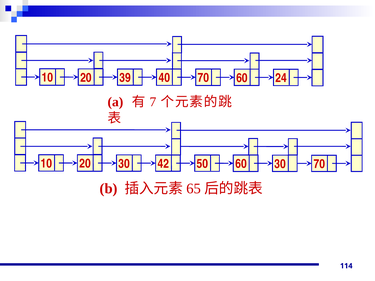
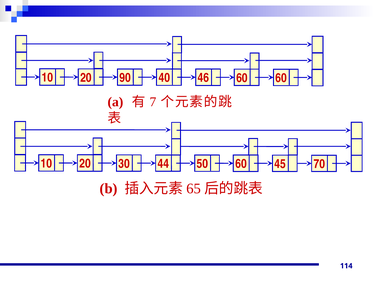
39: 39 -> 90 (125, 78)
40 70: 70 -> 46 (203, 78)
60 24: 24 -> 60 (281, 78)
42: 42 -> 44 (163, 164)
60 30: 30 -> 45 (280, 164)
